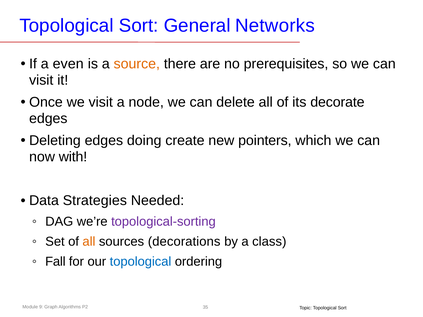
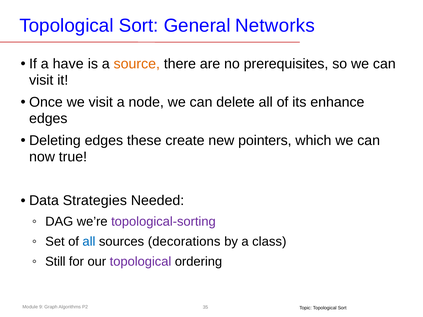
even: even -> have (68, 64)
decorate: decorate -> enhance (337, 102)
doing: doing -> these (144, 141)
with: with -> true (73, 157)
all colour: orange -> blue (89, 242)
Fall: Fall -> Still (55, 262)
topological colour: blue -> purple (140, 262)
